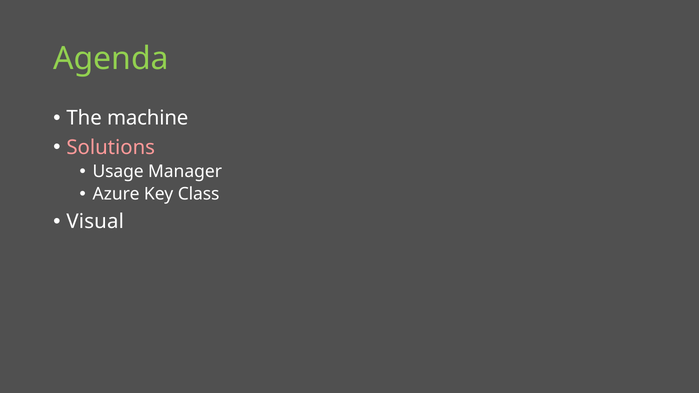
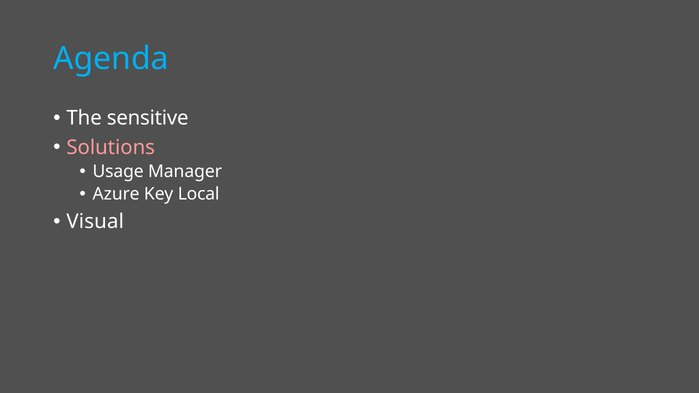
Agenda colour: light green -> light blue (111, 59)
machine: machine -> sensitive (148, 118)
Class: Class -> Local (199, 194)
